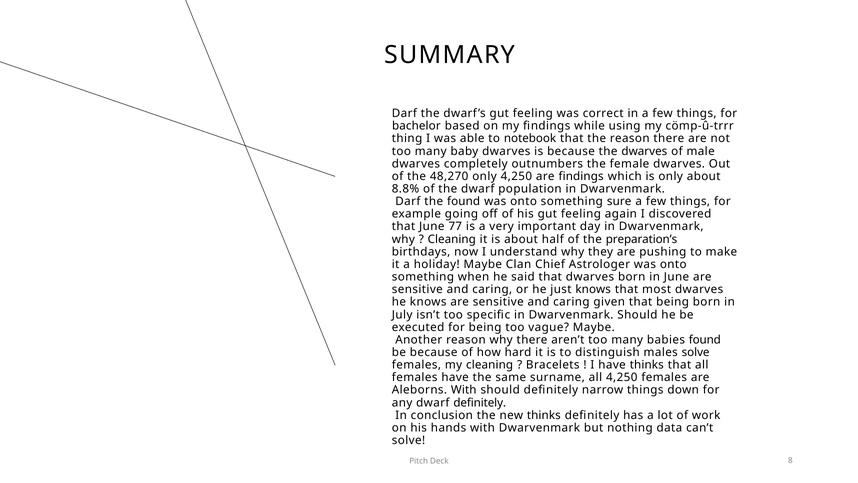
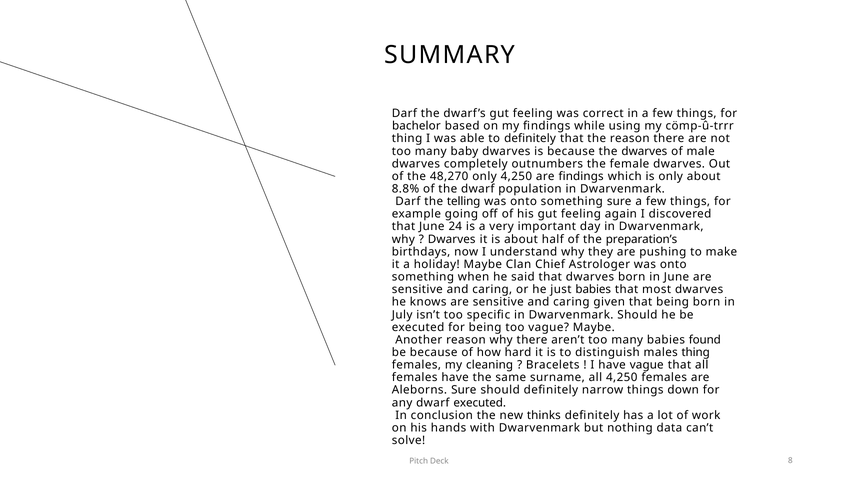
to notebook: notebook -> definitely (530, 138)
the found: found -> telling (464, 201)
77: 77 -> 24 (455, 226)
Cleaning: Cleaning -> Dwarves (452, 239)
just knows: knows -> babies (593, 289)
males solve: solve -> thing (696, 352)
have thinks: thinks -> vague (647, 365)
Aleborns With: With -> Sure (464, 390)
dwarf definitely: definitely -> executed (480, 402)
